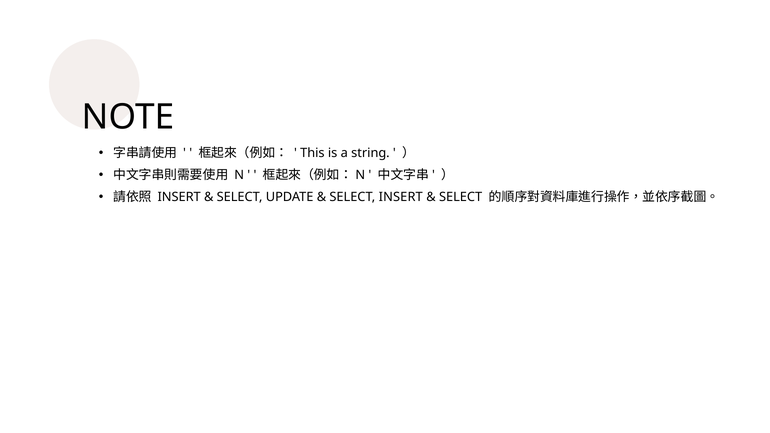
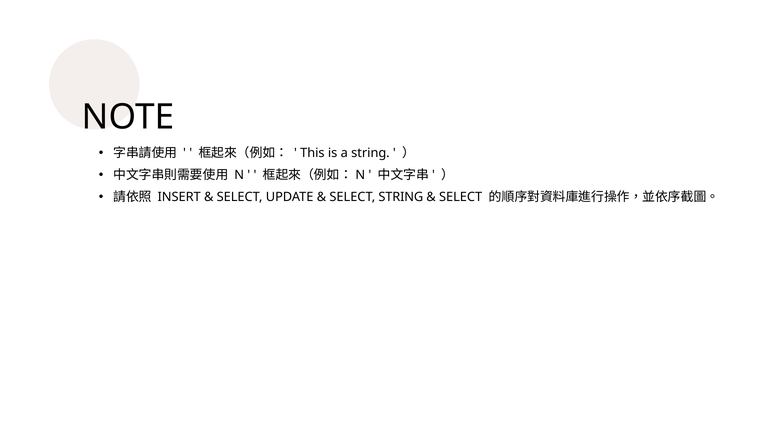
SELECT INSERT: INSERT -> STRING (401, 197)
